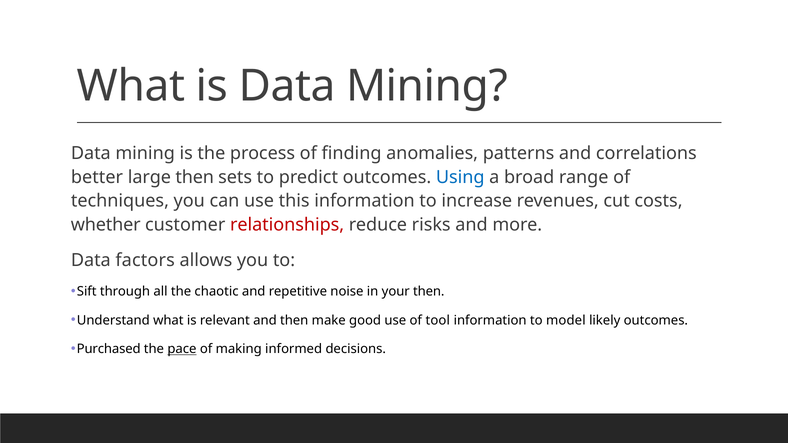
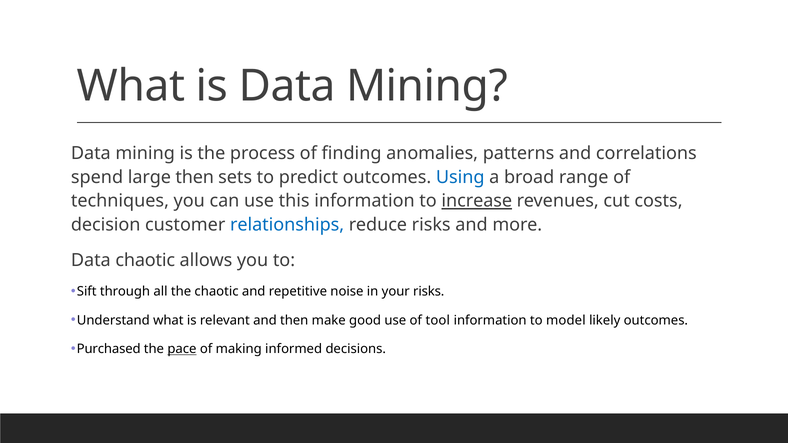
better: better -> spend (97, 177)
increase underline: none -> present (477, 201)
whether: whether -> decision (106, 225)
relationships colour: red -> blue (287, 225)
Data factors: factors -> chaotic (145, 260)
your then: then -> risks (429, 292)
